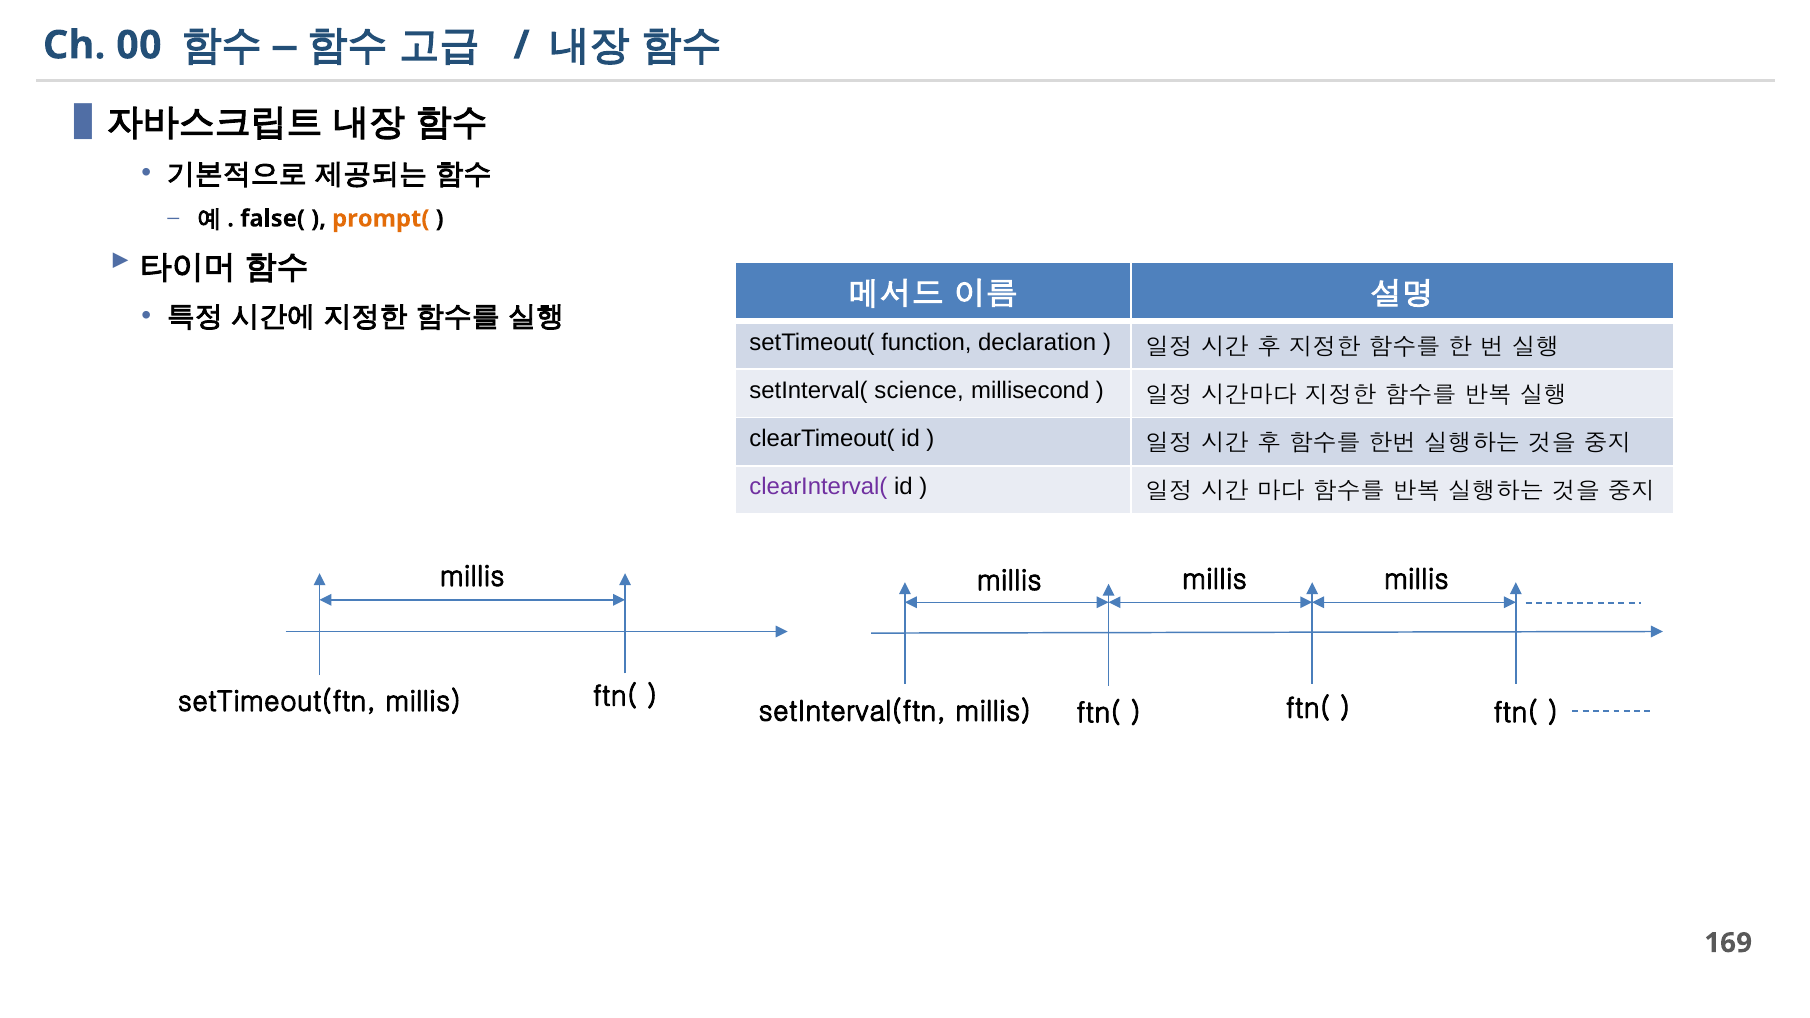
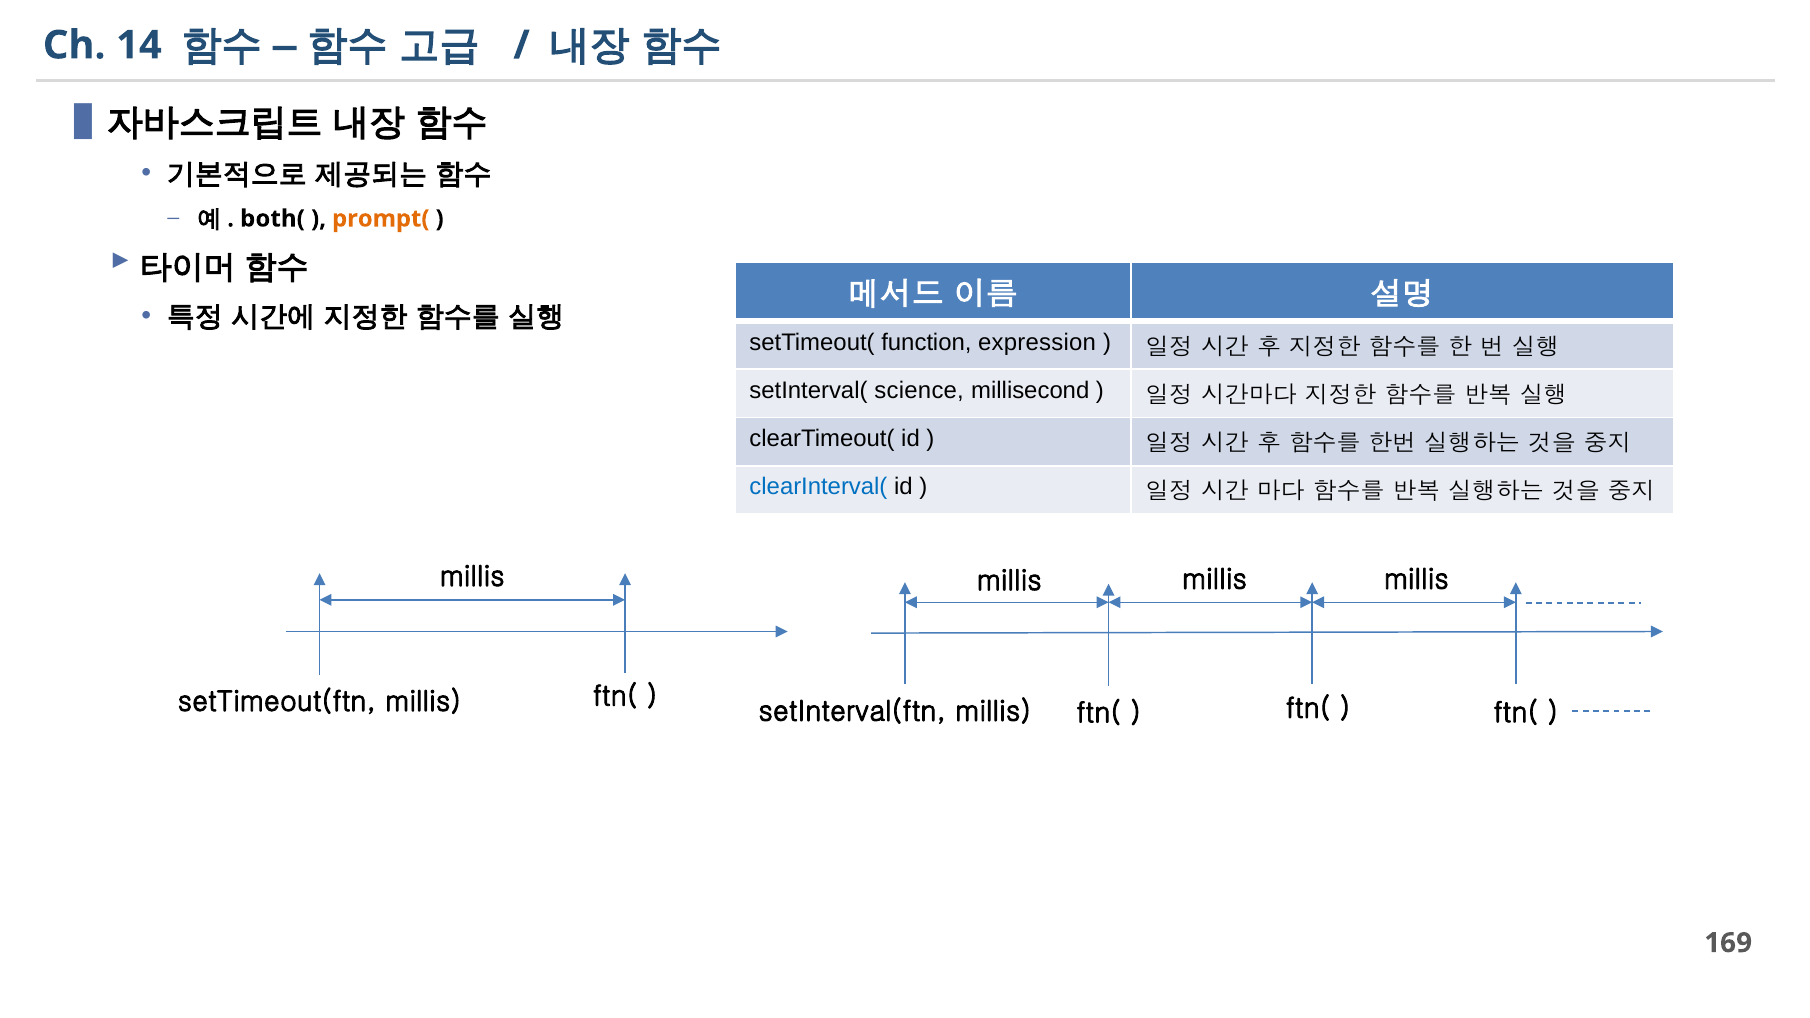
00: 00 -> 14 (139, 45)
false(: false( -> both( (272, 219)
declaration: declaration -> expression (1037, 342)
clearInterval( colour: purple -> blue (818, 487)
